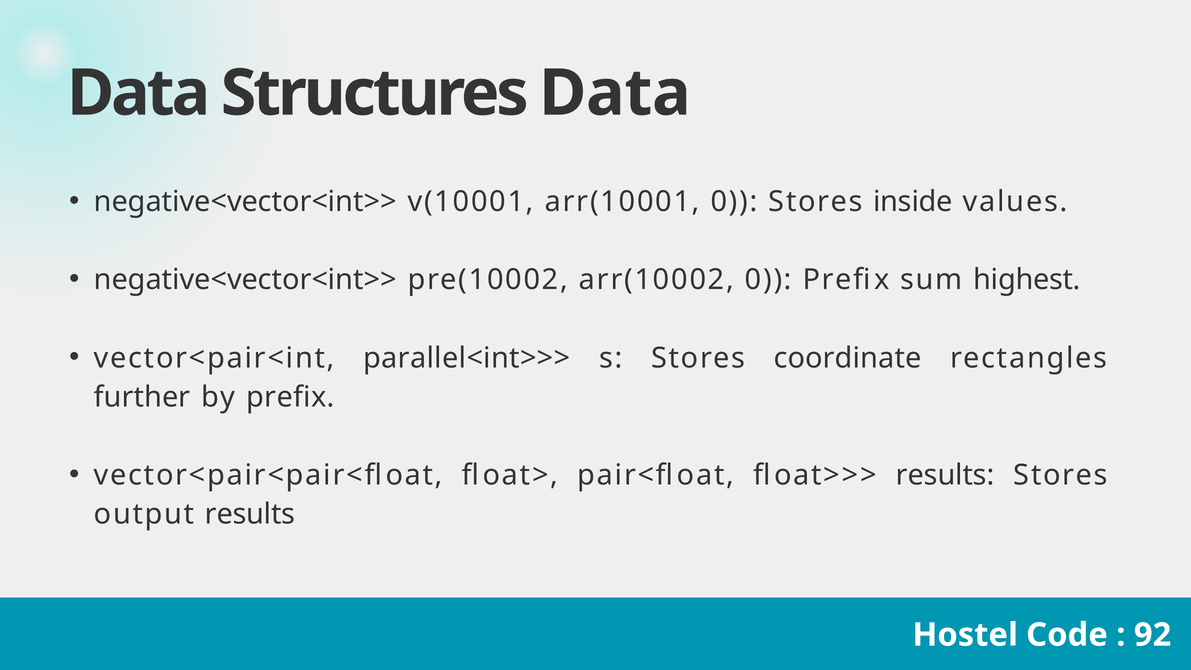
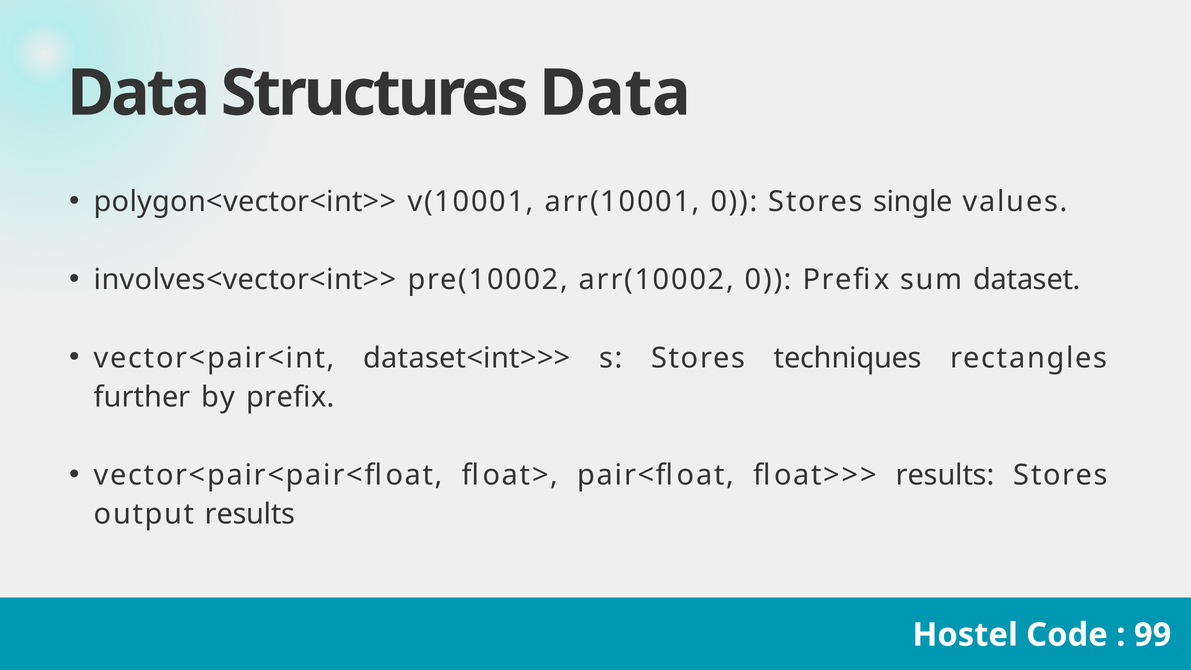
negative<vector<int>>: negative<vector<int>> -> polygon<vector<int>> (245, 202)
inside: inside -> single (913, 202)
negative<vector<int>>: negative<vector<int>> -> involves<vector<int>> (245, 280)
highest: highest -> dataset (1027, 280)
parallel<int>>>: parallel<int>>> -> dataset<int>>> (467, 358)
coordinate: coordinate -> techniques (848, 358)
92: 92 -> 99 (1153, 635)
